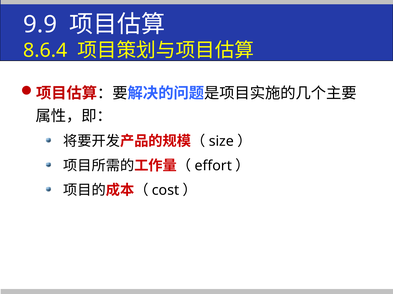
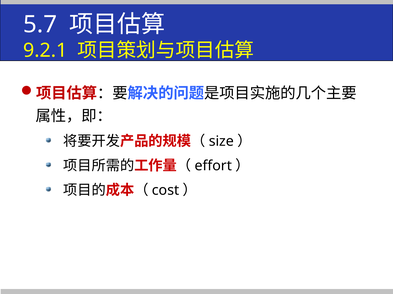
9.9: 9.9 -> 5.7 (40, 25)
8.6.4: 8.6.4 -> 9.2.1 (45, 51)
